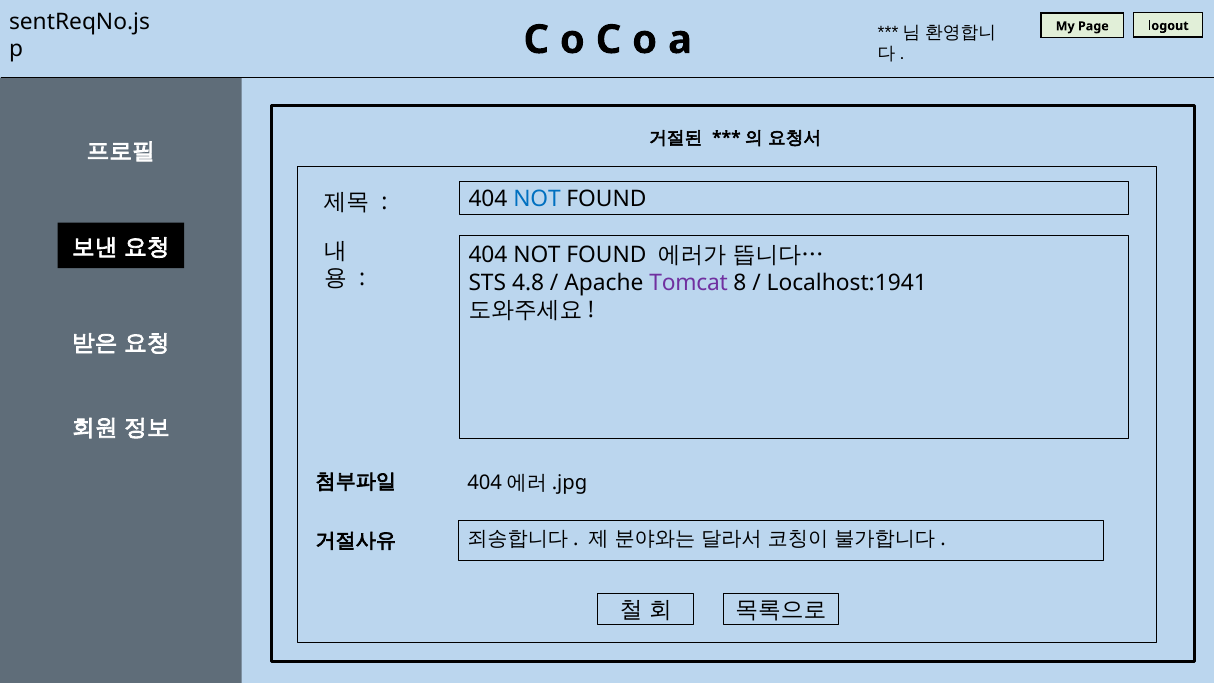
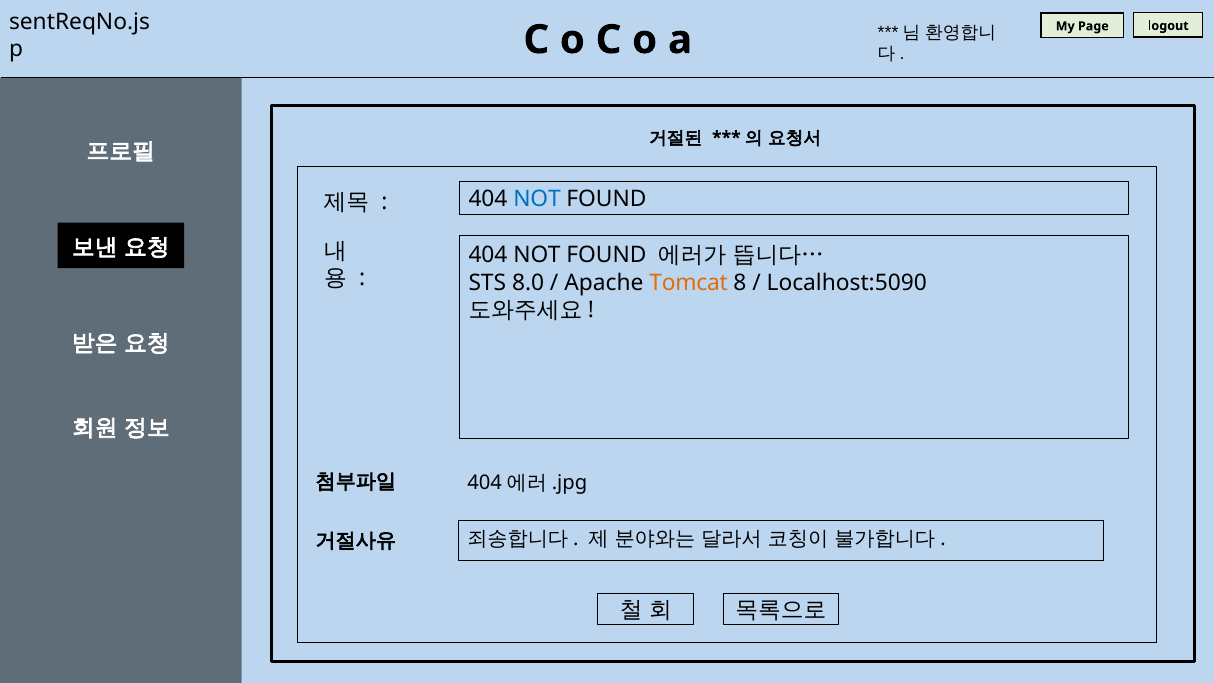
4.8: 4.8 -> 8.0 (528, 283)
Tomcat colour: purple -> orange (689, 283)
Localhost:1941: Localhost:1941 -> Localhost:5090 (847, 283)
